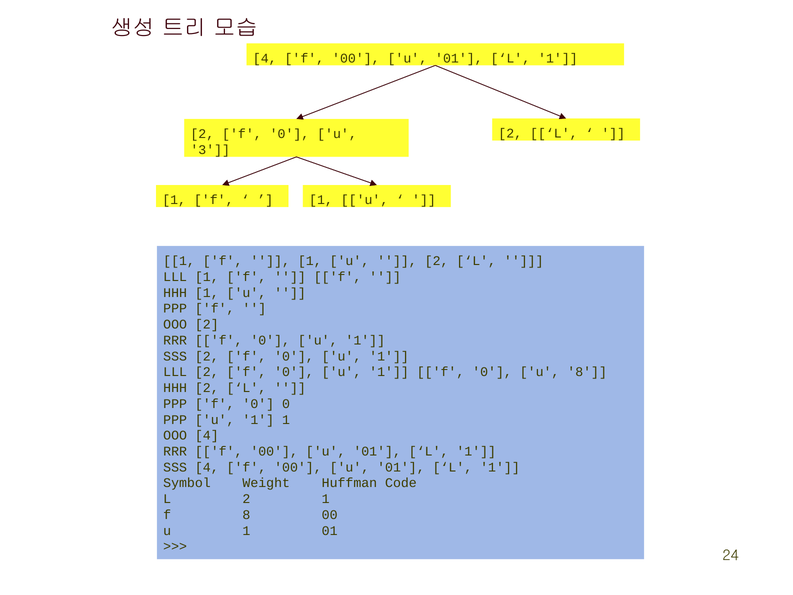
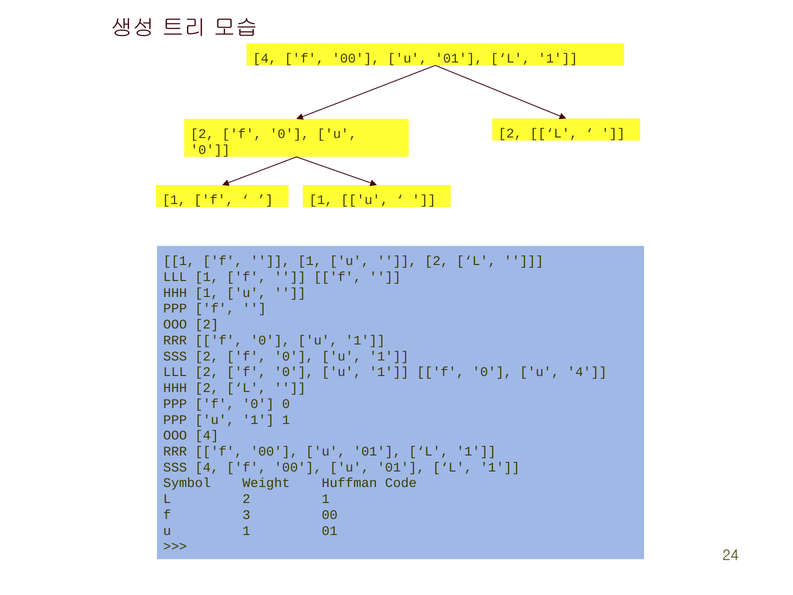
3: 3 -> 0 (210, 150)
u 8: 8 -> 4 (587, 372)
f 8: 8 -> 3 (246, 515)
